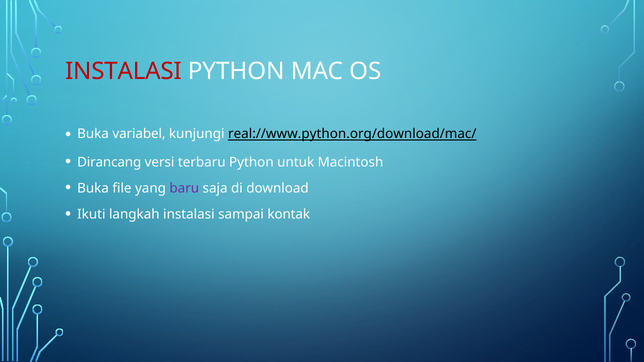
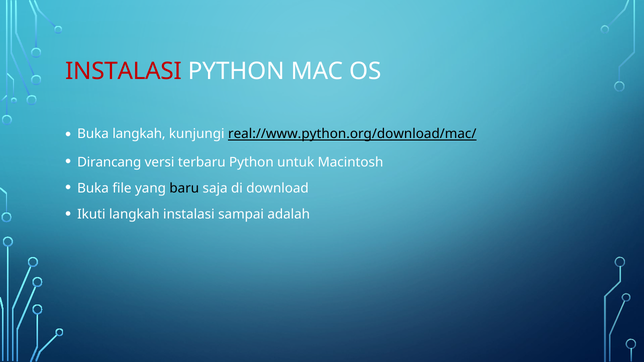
Buka variabel: variabel -> langkah (139, 134)
baru colour: purple -> black (184, 188)
kontak: kontak -> adalah (289, 214)
